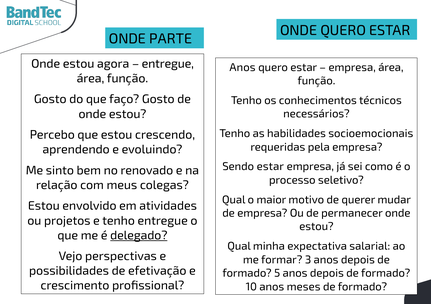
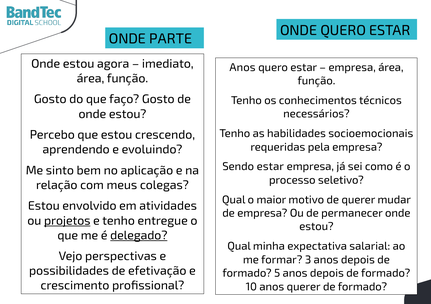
entregue: entregue -> imediato (168, 64)
renovado: renovado -> aplicação (147, 171)
projetos underline: none -> present (67, 221)
anos meses: meses -> querer (304, 287)
